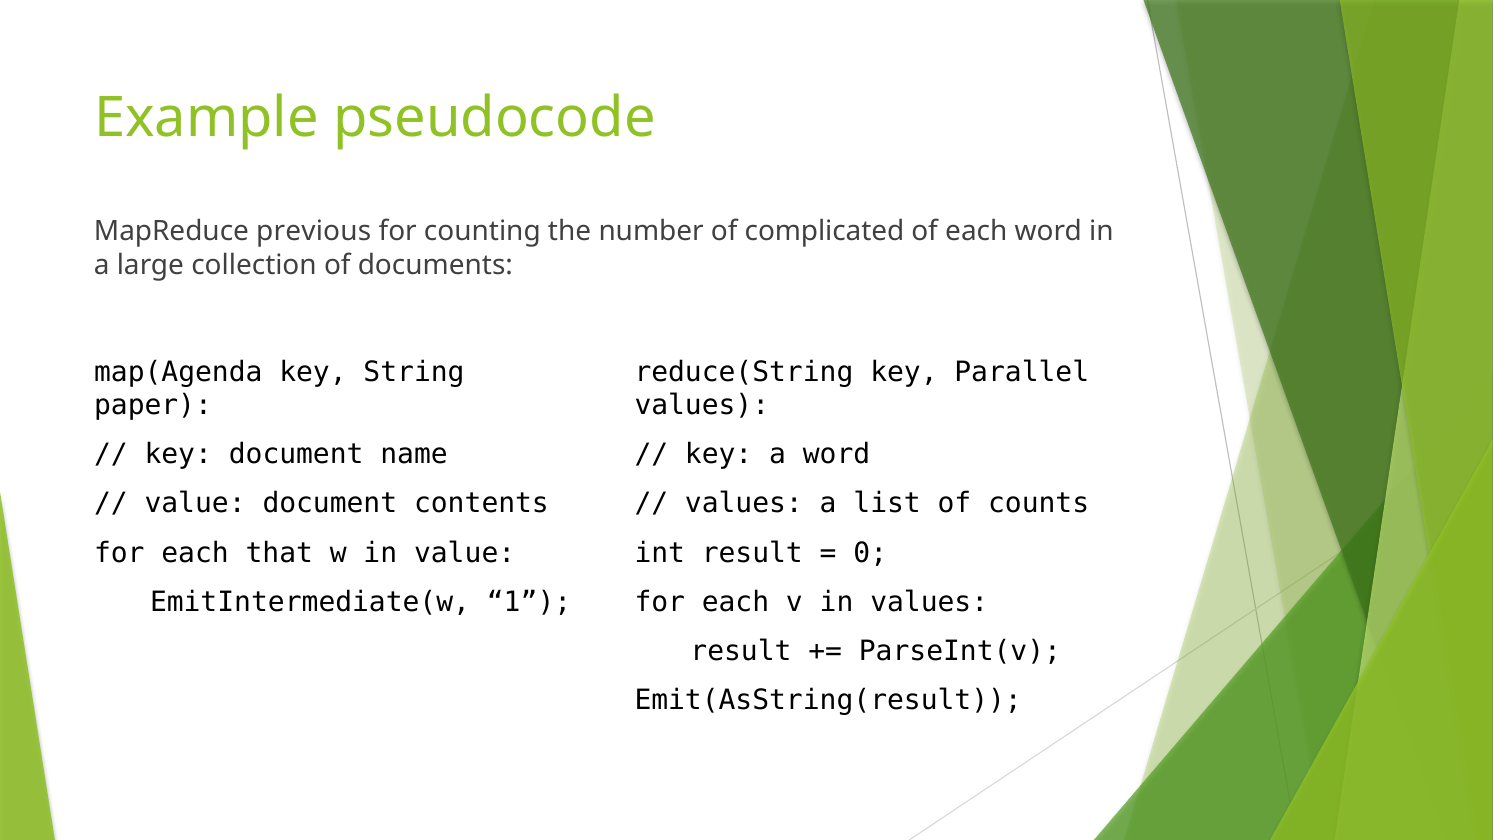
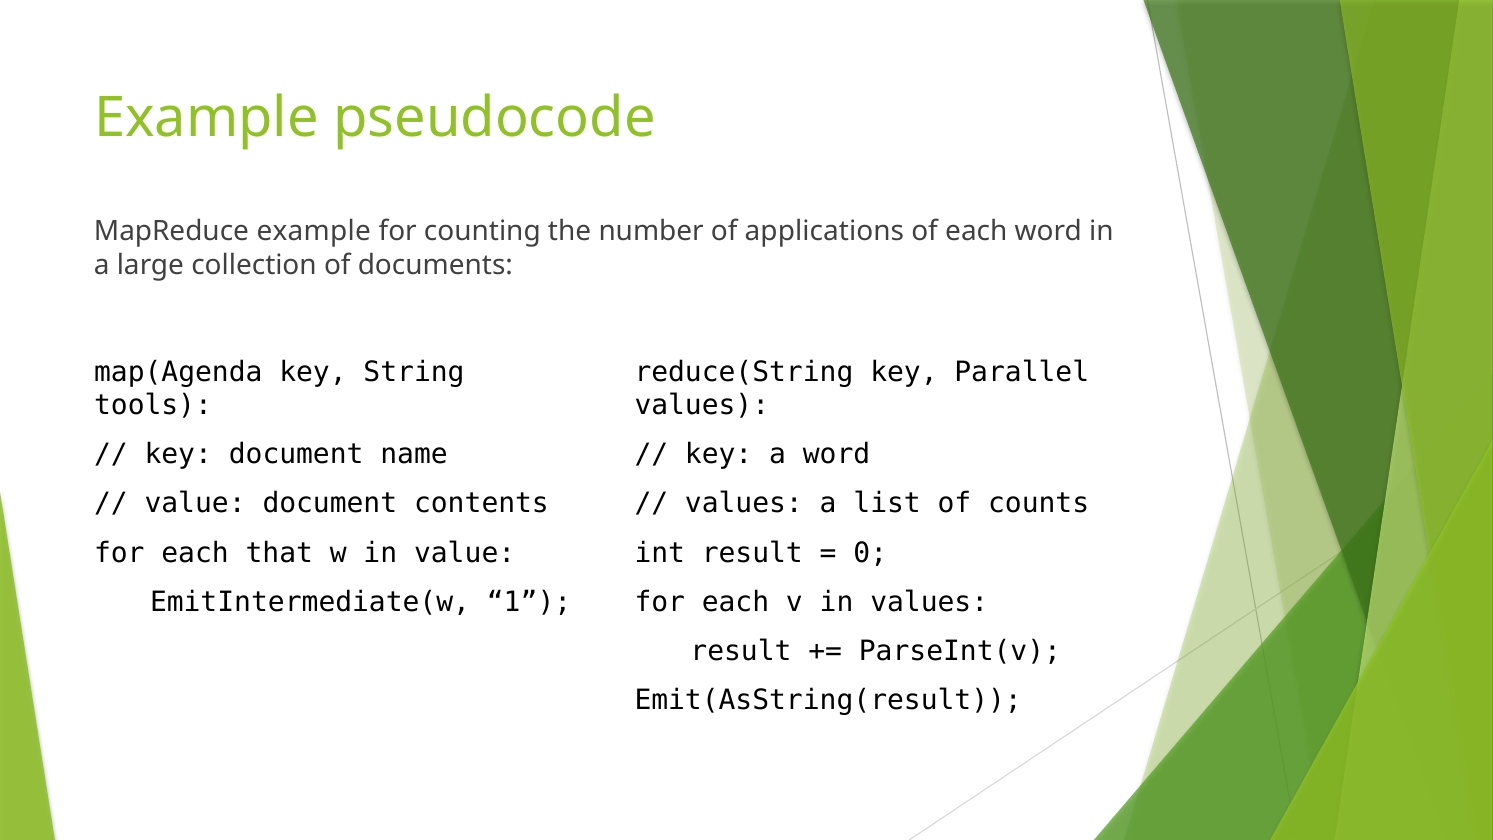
MapReduce previous: previous -> example (314, 232)
complicated: complicated -> applications (824, 232)
paper: paper -> tools (153, 405)
